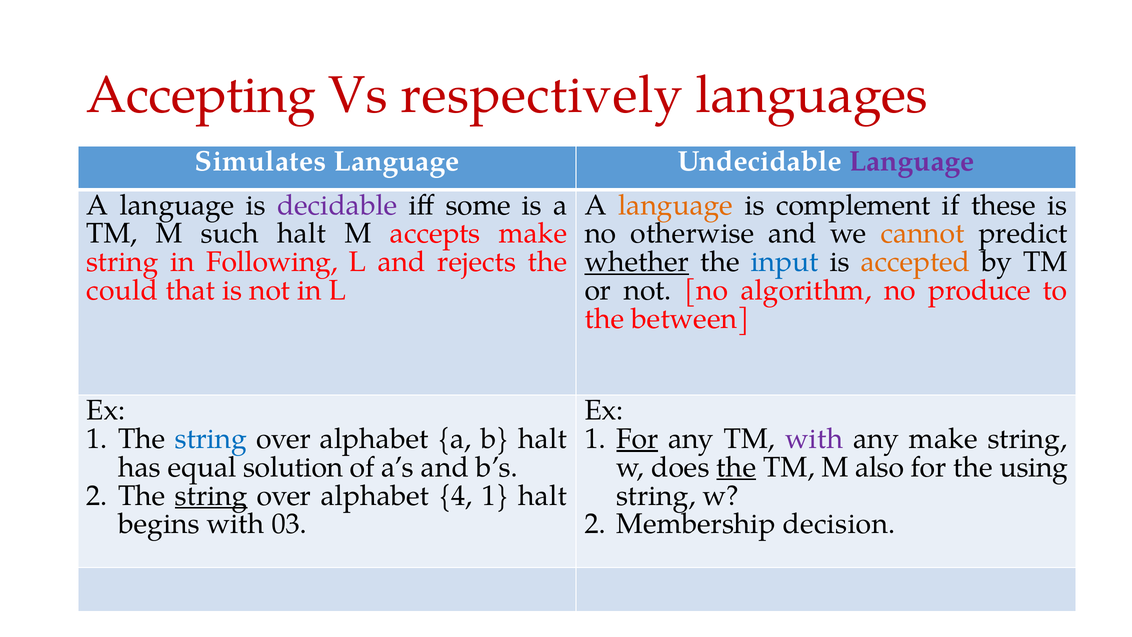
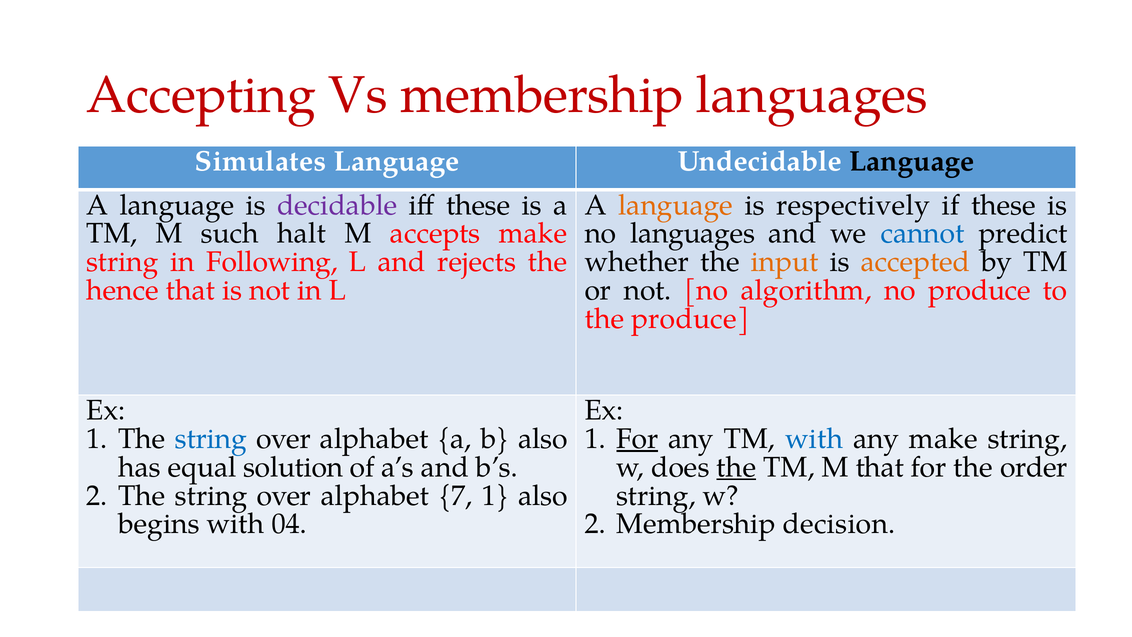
Vs respectively: respectively -> membership (542, 95)
Language colour: purple -> black (912, 161)
iff some: some -> these (478, 205)
complement: complement -> respectively (853, 205)
no otherwise: otherwise -> languages (693, 234)
cannot colour: orange -> blue (923, 234)
whether underline: present -> none (637, 262)
input colour: blue -> orange (785, 262)
could: could -> hence (122, 290)
the between: between -> produce (690, 319)
b halt: halt -> also (543, 439)
with colour: purple -> blue (814, 439)
M also: also -> that (880, 467)
using: using -> order (1034, 467)
string underline: present -> none (211, 495)
4: 4 -> 7 (456, 495)
1 halt: halt -> also (543, 495)
03: 03 -> 04 (289, 524)
